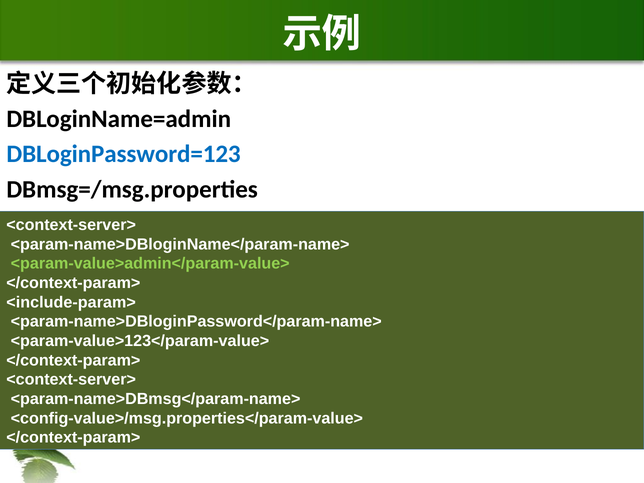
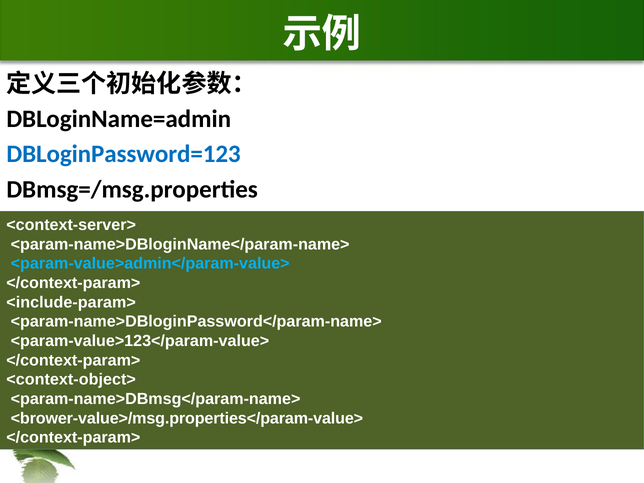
<param-value>admin</param-value> colour: light green -> light blue (150, 264)
<context-server>: <context-server> -> <context-object> (71, 380)
<config-value>/msg.properties</param-value>: <config-value>/msg.properties</param-value> -> <brower-value>/msg.properties</param-value> (187, 418)
